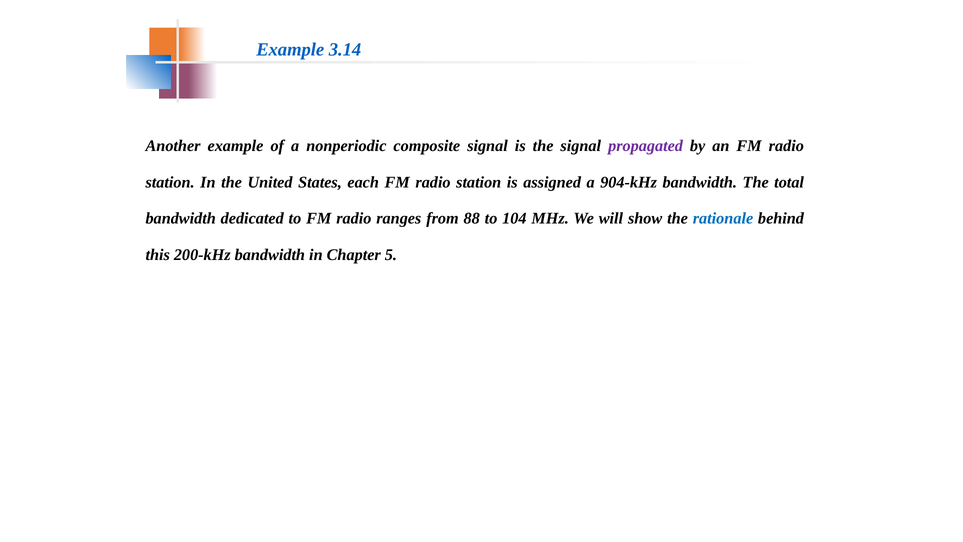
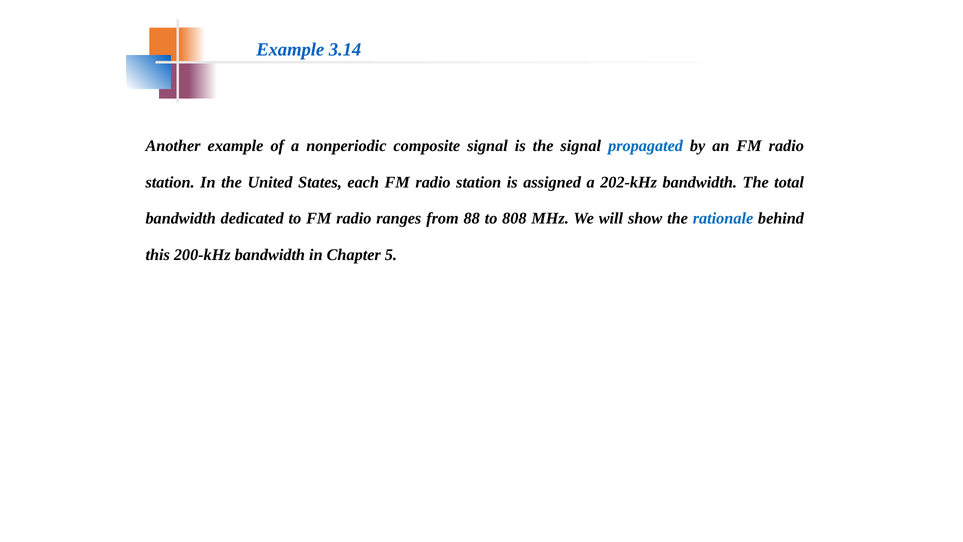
propagated colour: purple -> blue (646, 146)
904-kHz: 904-kHz -> 202-kHz (629, 182)
104: 104 -> 808 (514, 218)
